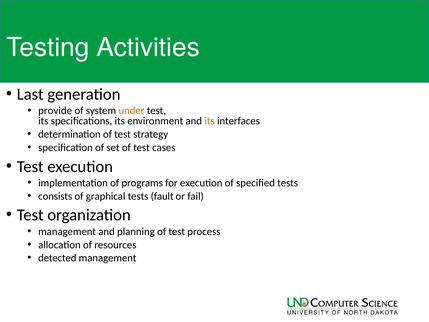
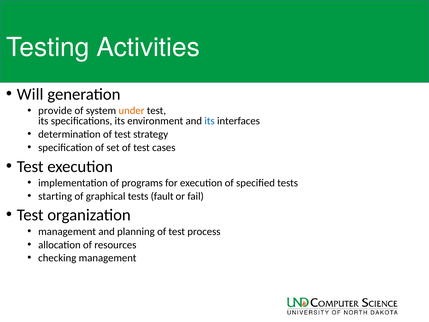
Last: Last -> Will (30, 94)
its colour: orange -> blue (210, 121)
consists: consists -> starting (55, 196)
detected: detected -> checking (57, 258)
